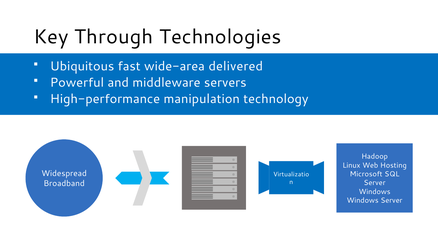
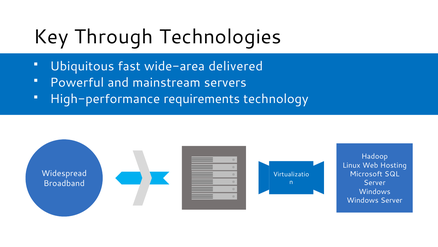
middleware: middleware -> mainstream (166, 82)
manipulation: manipulation -> requirements (202, 99)
